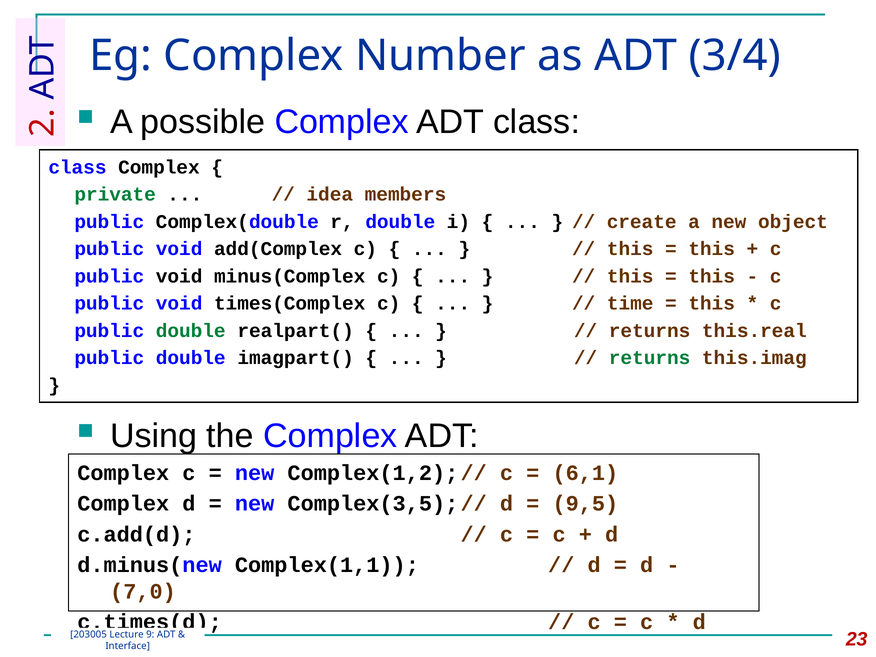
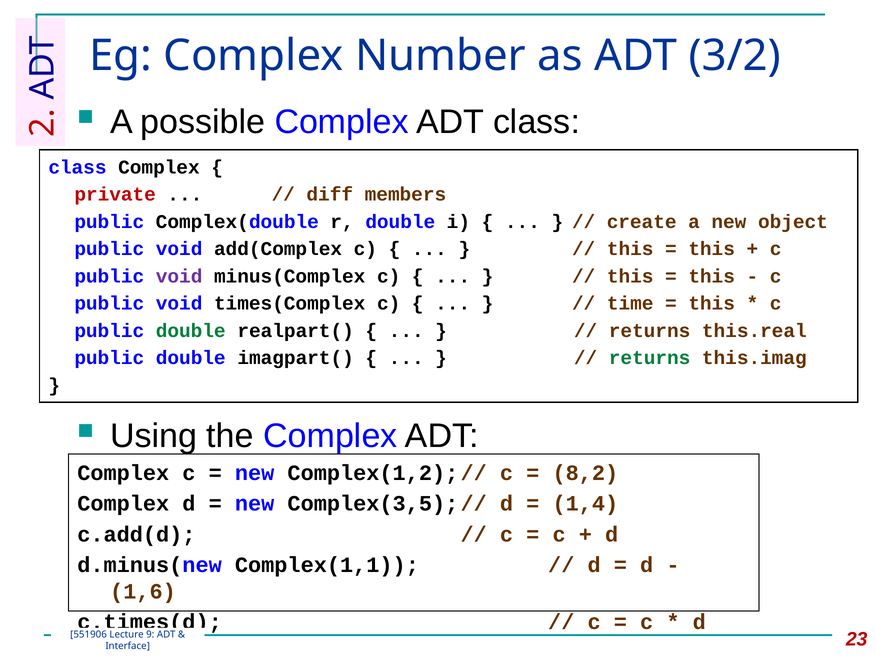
3/4: 3/4 -> 3/2 (735, 56)
private colour: green -> red (115, 194)
idea: idea -> diff (330, 194)
void colour: black -> purple (179, 276)
6,1: 6,1 -> 8,2 (585, 473)
9,5: 9,5 -> 1,4 (585, 504)
7,0: 7,0 -> 1,6 (143, 591)
203005: 203005 -> 551906 (89, 634)
